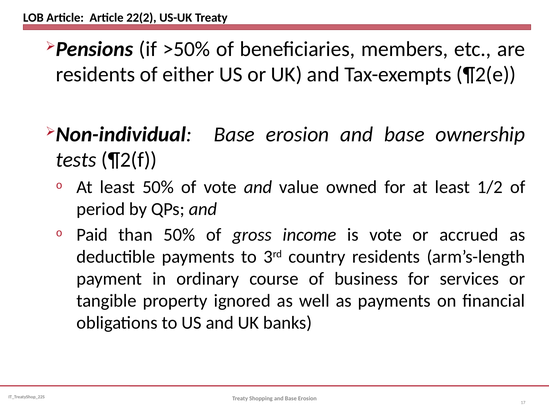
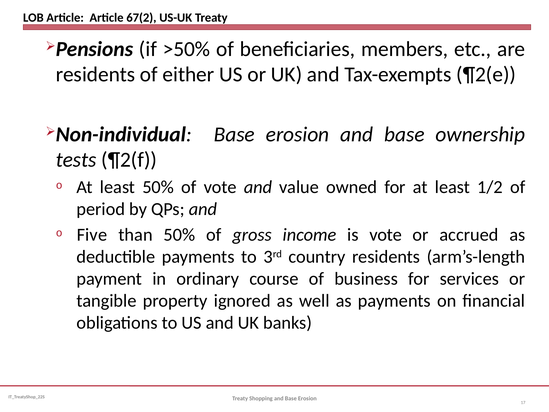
22(2: 22(2 -> 67(2 (141, 18)
Paid: Paid -> Five (92, 235)
